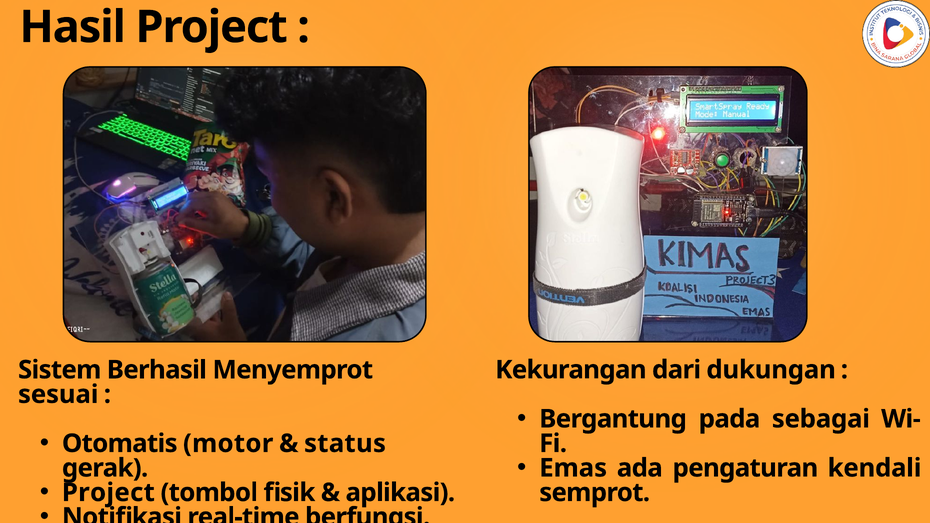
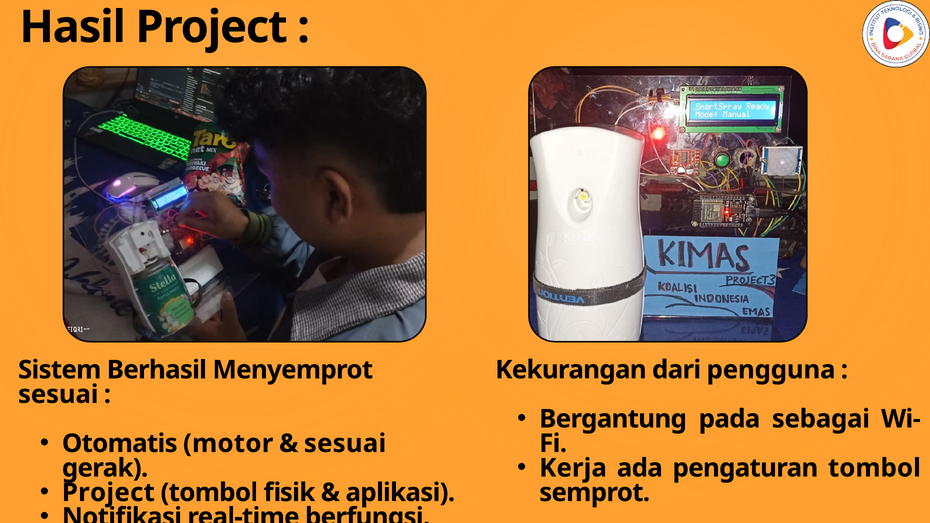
dukungan: dukungan -> pengguna (771, 370)
status: status -> sesuai (345, 444)
Emas: Emas -> Kerja (573, 468)
pengaturan kendali: kendali -> tombol (874, 468)
